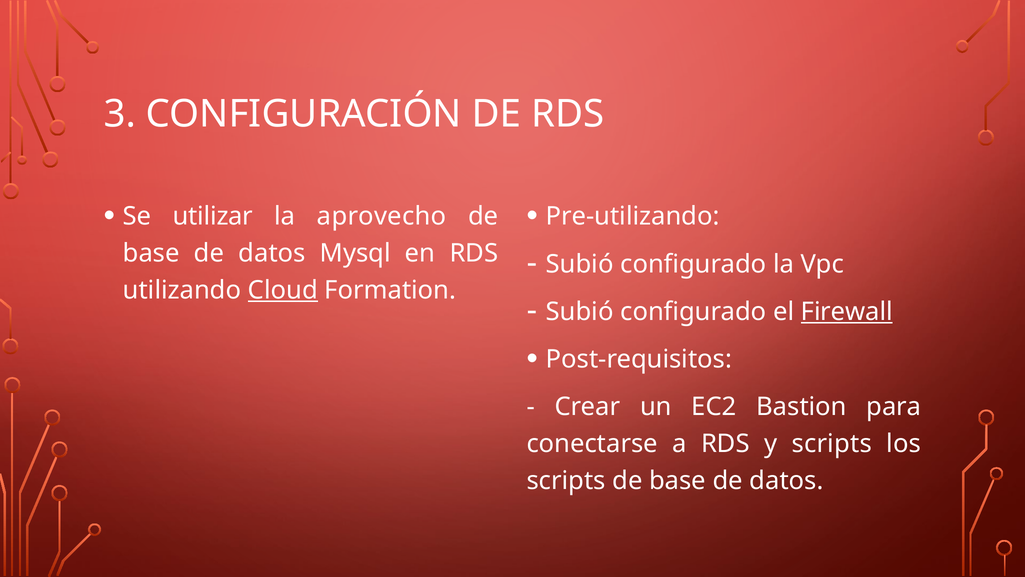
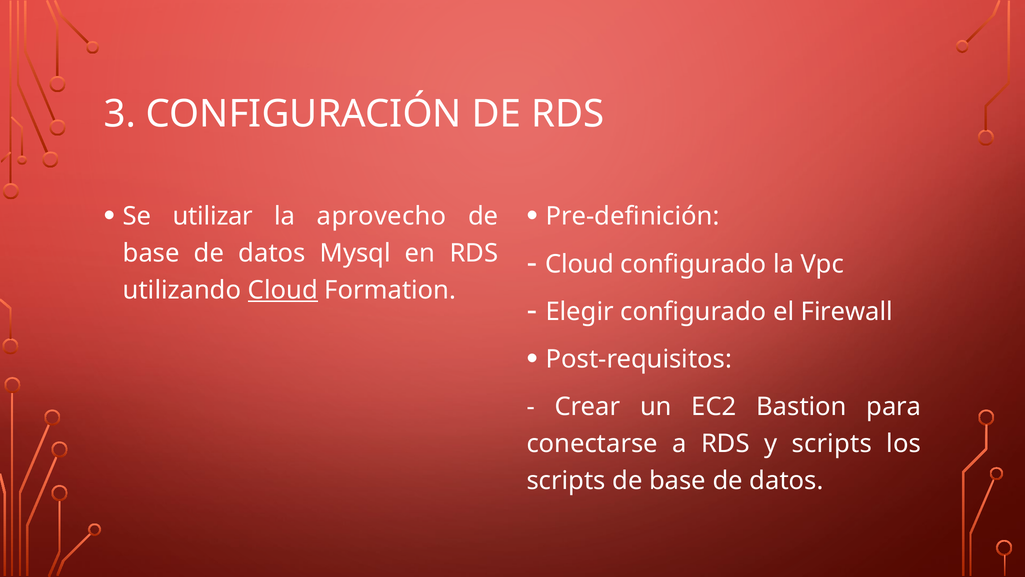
Pre-utilizando: Pre-utilizando -> Pre-definición (633, 216)
Subió: Subió -> Cloud (580, 264)
Subió: Subió -> Elegir (580, 311)
Firewall underline: present -> none (847, 311)
